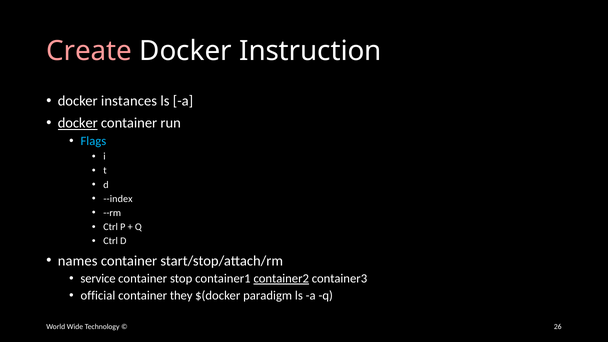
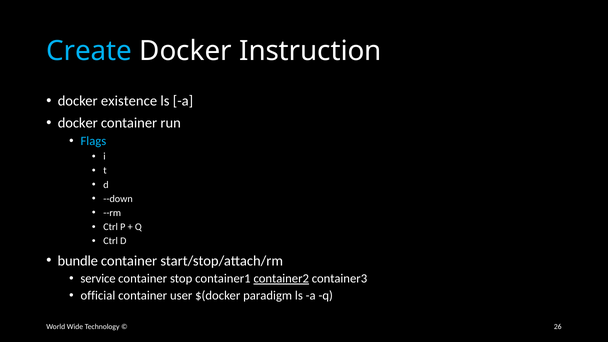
Create colour: pink -> light blue (89, 51)
instances: instances -> existence (129, 101)
docker underline: present -> none (78, 123)
--index: --index -> --down (118, 199)
names: names -> bundle (78, 261)
they: they -> user (181, 295)
